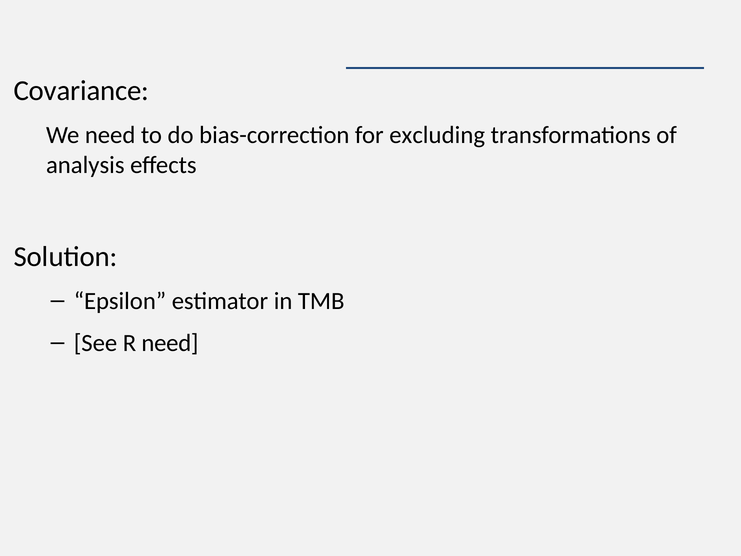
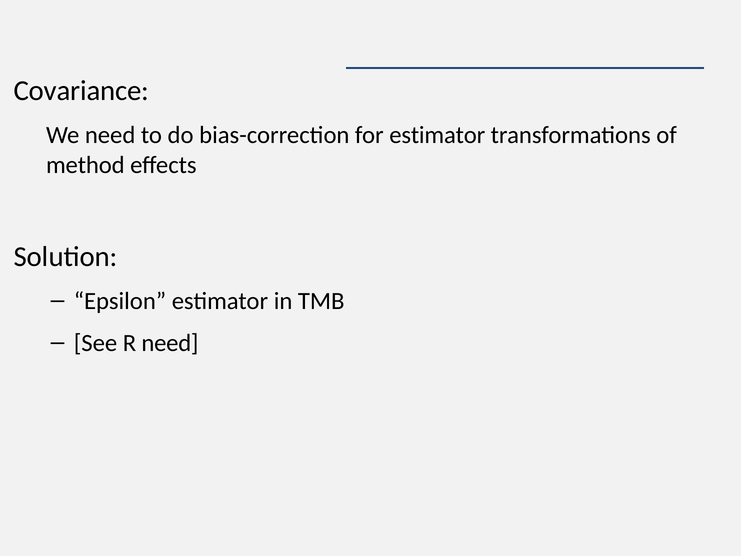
for excluding: excluding -> estimator (437, 135)
analysis: analysis -> method (85, 165)
